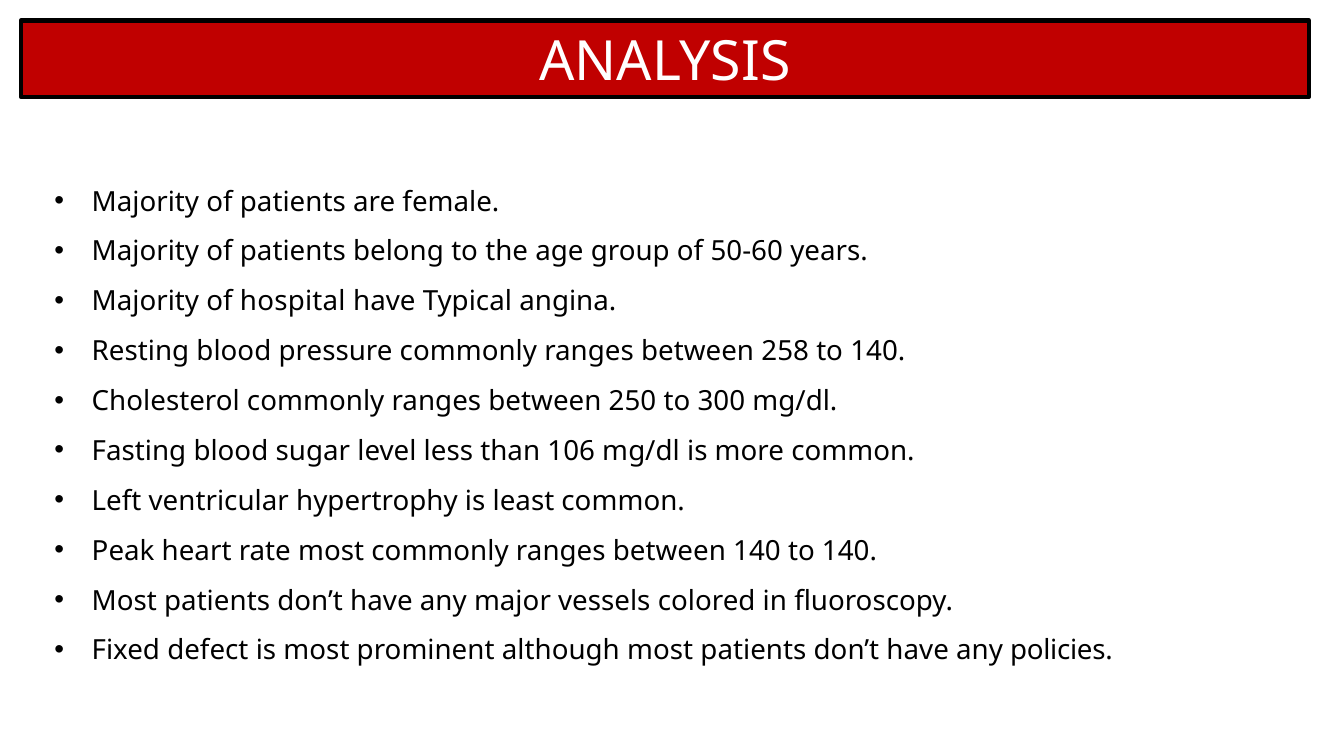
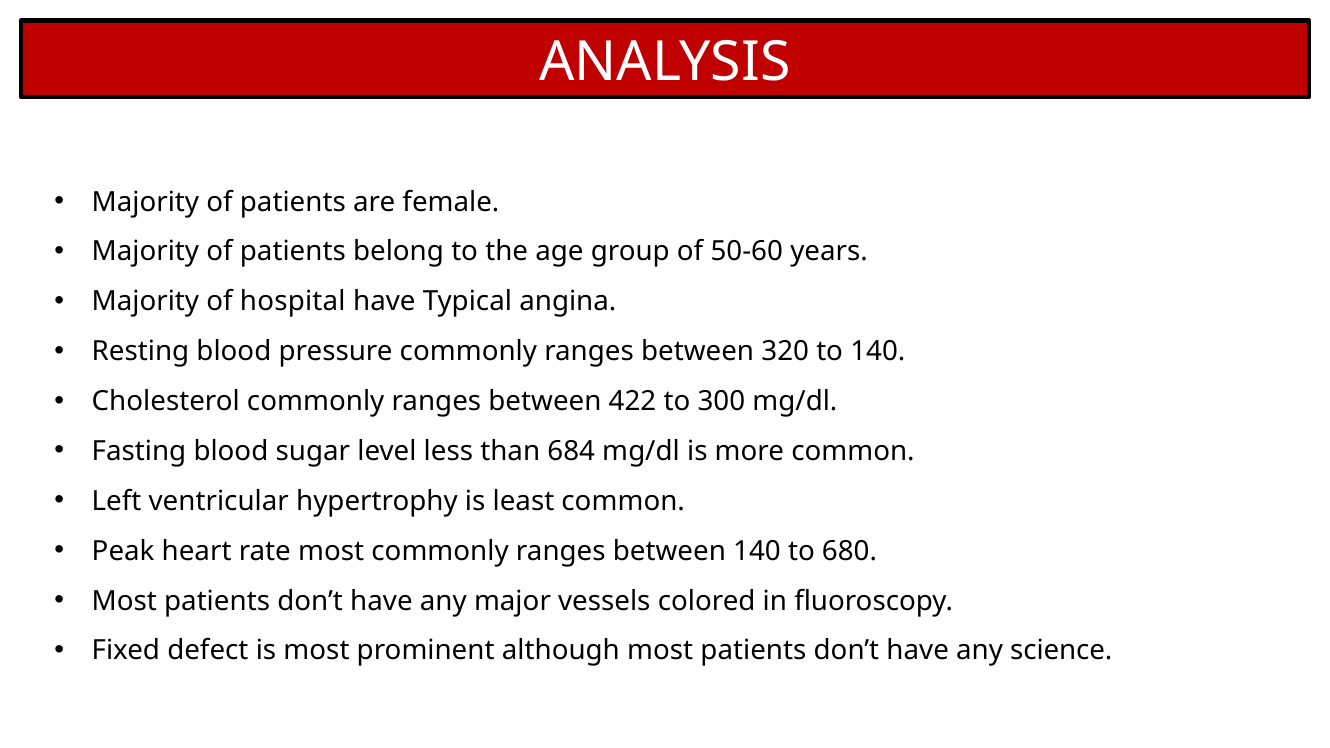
258: 258 -> 320 (785, 352)
250: 250 -> 422 (633, 402)
106: 106 -> 684 (571, 451)
140 to 140: 140 -> 680 (850, 551)
policies: policies -> science (1061, 651)
